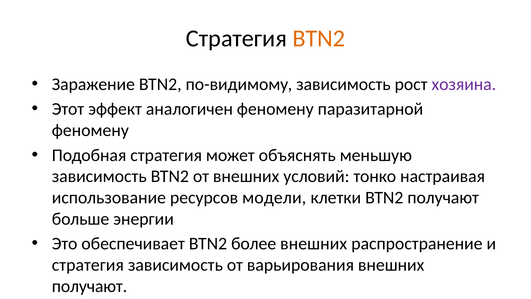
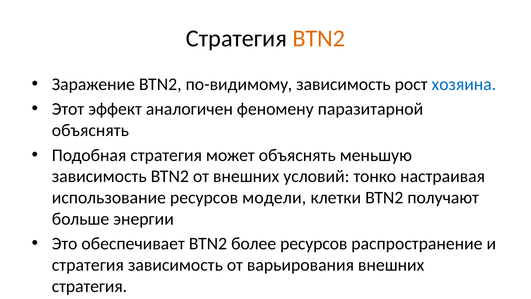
хозяина colour: purple -> blue (464, 84)
феномену: феномену -> объяснять (90, 130)
более внешних: внешних -> ресурсов (314, 243)
получают: получают -> стратегия (89, 286)
